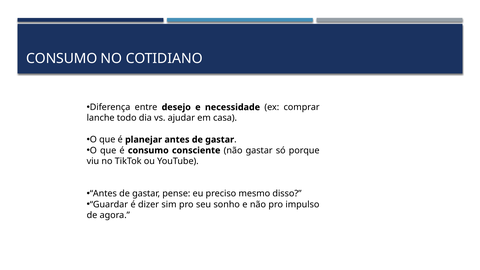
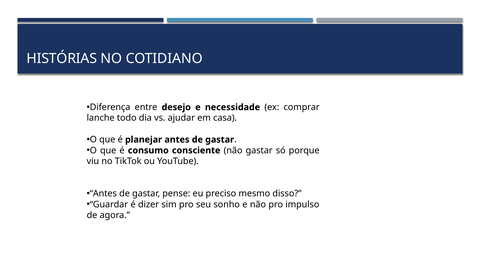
CONSUMO: CONSUMO -> HISTÓRIAS (62, 58)
